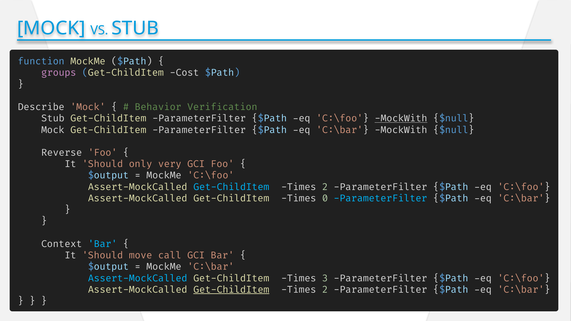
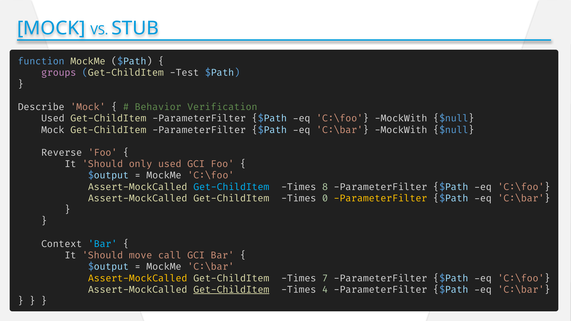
Cost: Cost -> Test (184, 73)
Stub: Stub -> Used (53, 119)
MockWith underline: present -> none (401, 119)
only very: very -> used (170, 164)
2: 2 -> 8 (325, 187)
ParameterFilter colour: light blue -> yellow (380, 198)
Assert-MockCalled colour: light blue -> yellow (138, 278)
3: 3 -> 7 (325, 278)
2: 2 -> 4 (325, 290)
